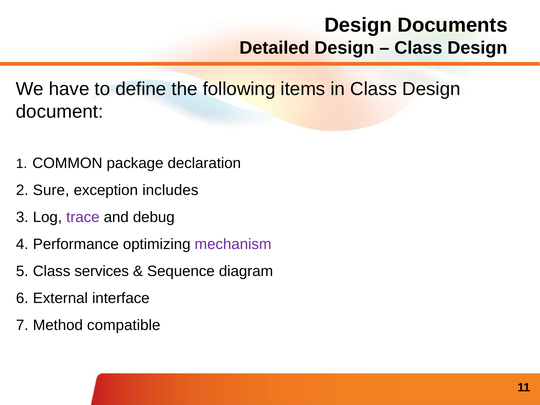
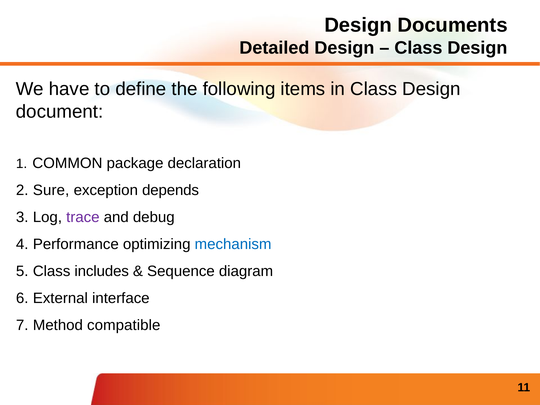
includes: includes -> depends (171, 190)
mechanism colour: purple -> blue (233, 244)
services: services -> includes (102, 271)
